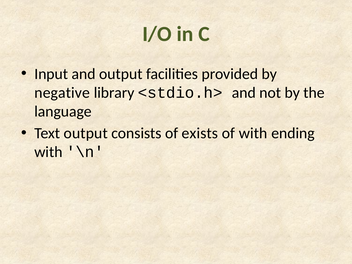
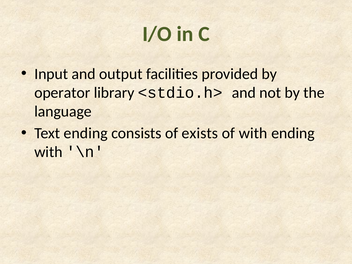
negative: negative -> operator (62, 93)
Text output: output -> ending (86, 133)
